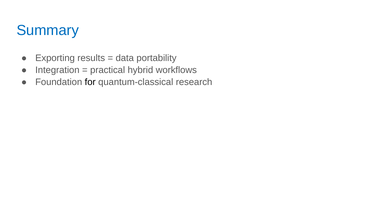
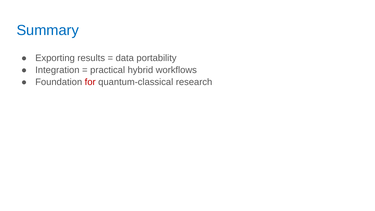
for colour: black -> red (90, 82)
